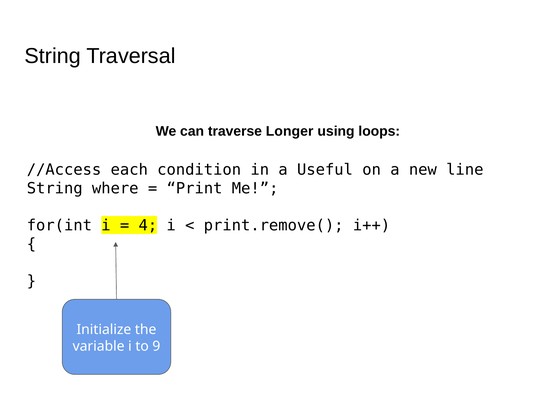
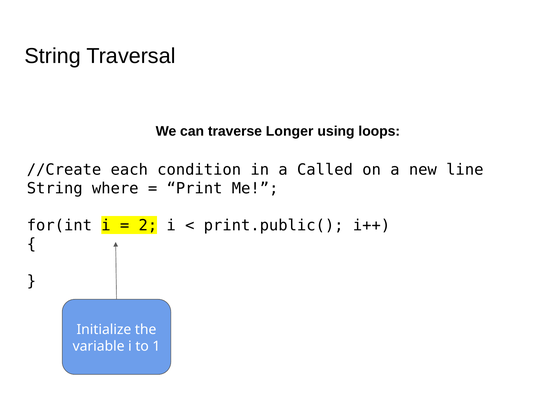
//Access: //Access -> //Create (64, 170)
Useful: Useful -> Called (325, 170)
4: 4 -> 2 (148, 225)
print.remove(: print.remove( -> print.public( (274, 225)
9: 9 -> 1 (156, 346)
